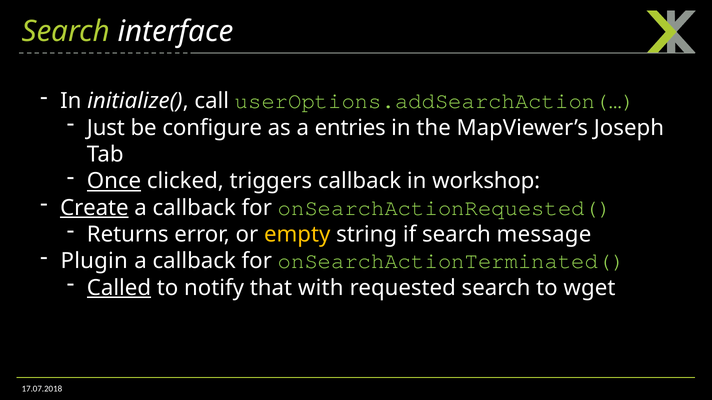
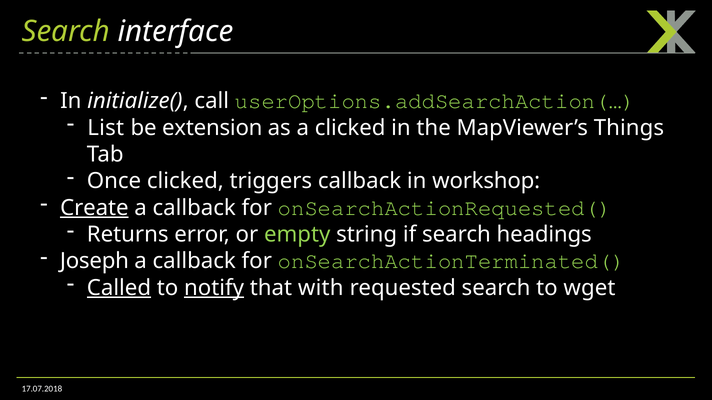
Just: Just -> List (106, 128)
configure: configure -> extension (212, 128)
a entries: entries -> clicked (350, 128)
Joseph: Joseph -> Things (629, 128)
Once underline: present -> none (114, 181)
empty colour: yellow -> light green (297, 235)
message: message -> headings (544, 235)
Plugin: Plugin -> Joseph (94, 261)
notify underline: none -> present (214, 288)
